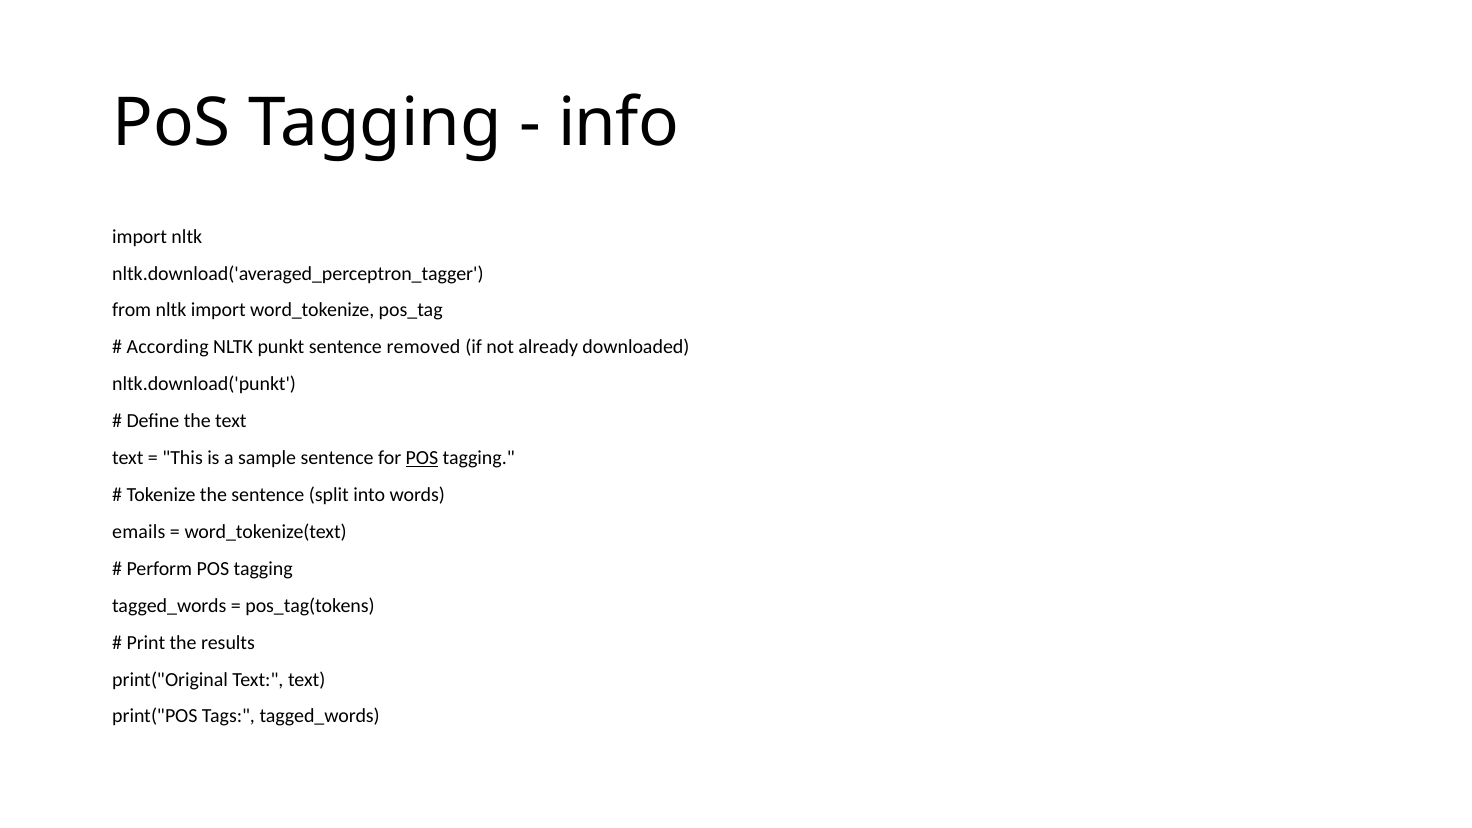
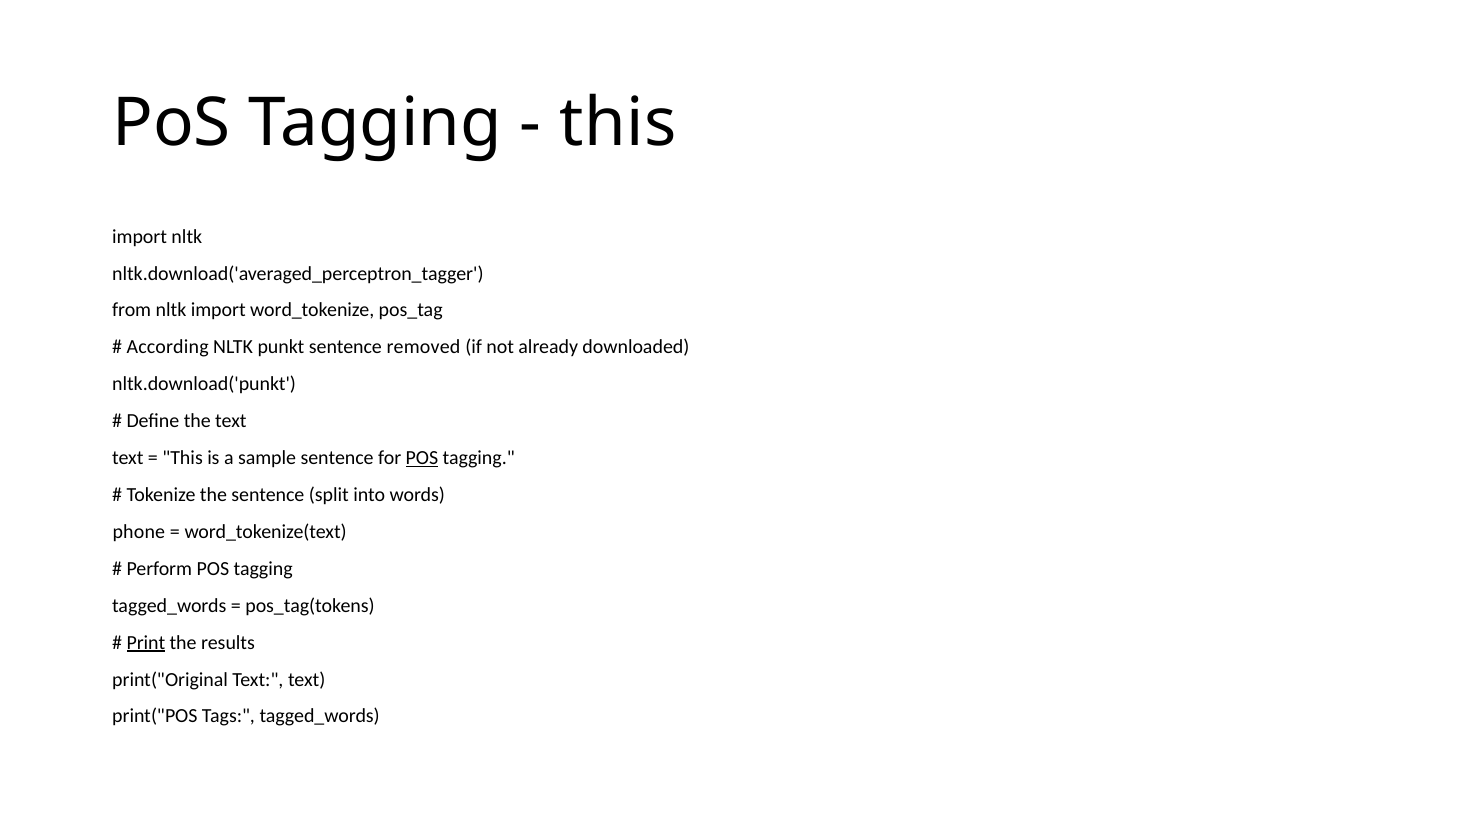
info: info -> this (618, 124)
emails: emails -> phone (139, 532)
Print underline: none -> present (146, 643)
